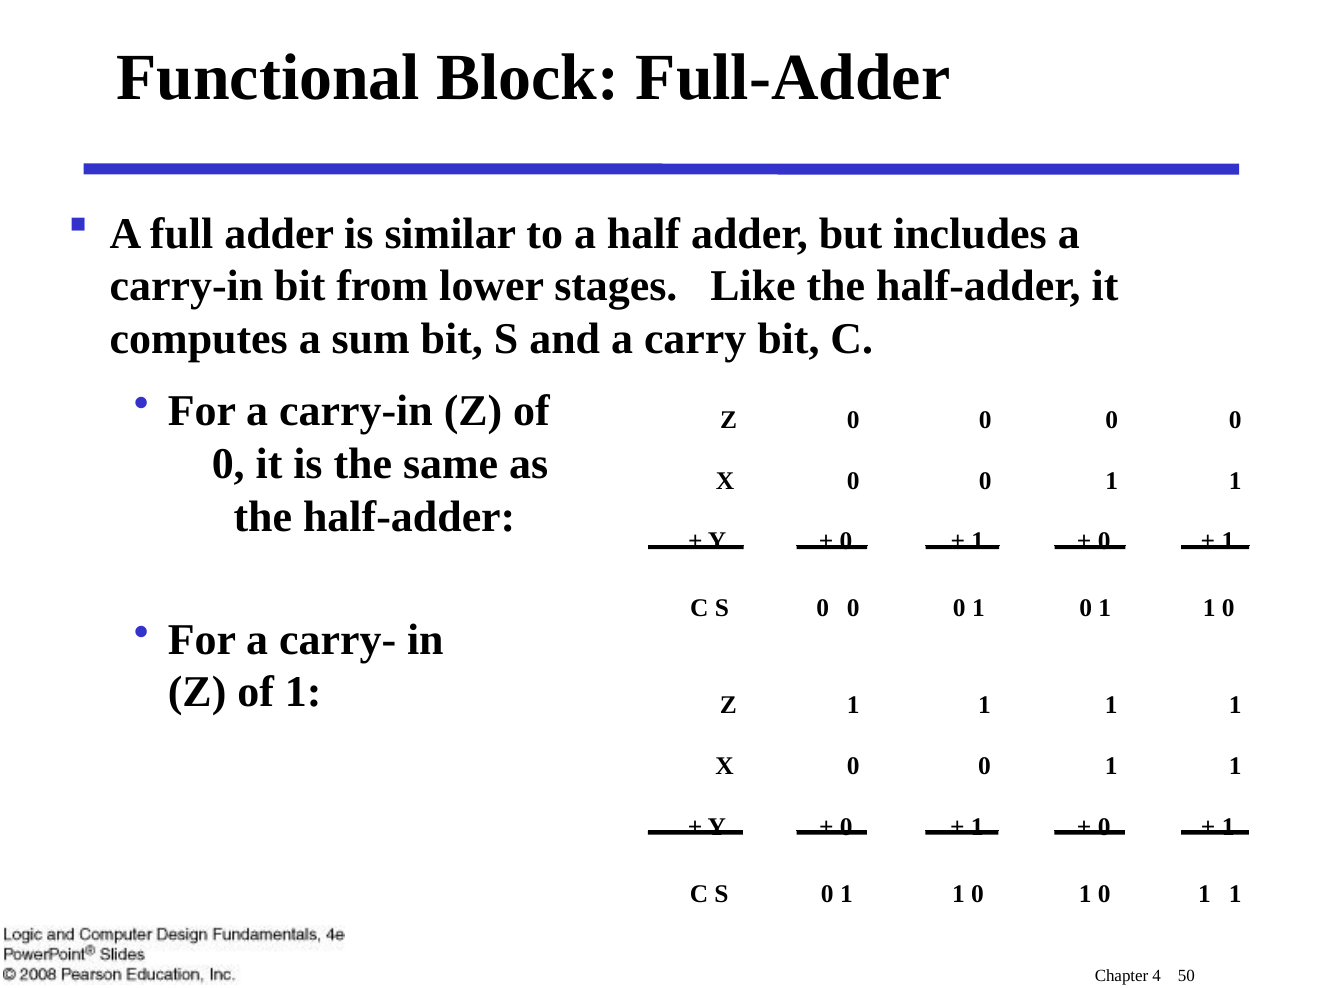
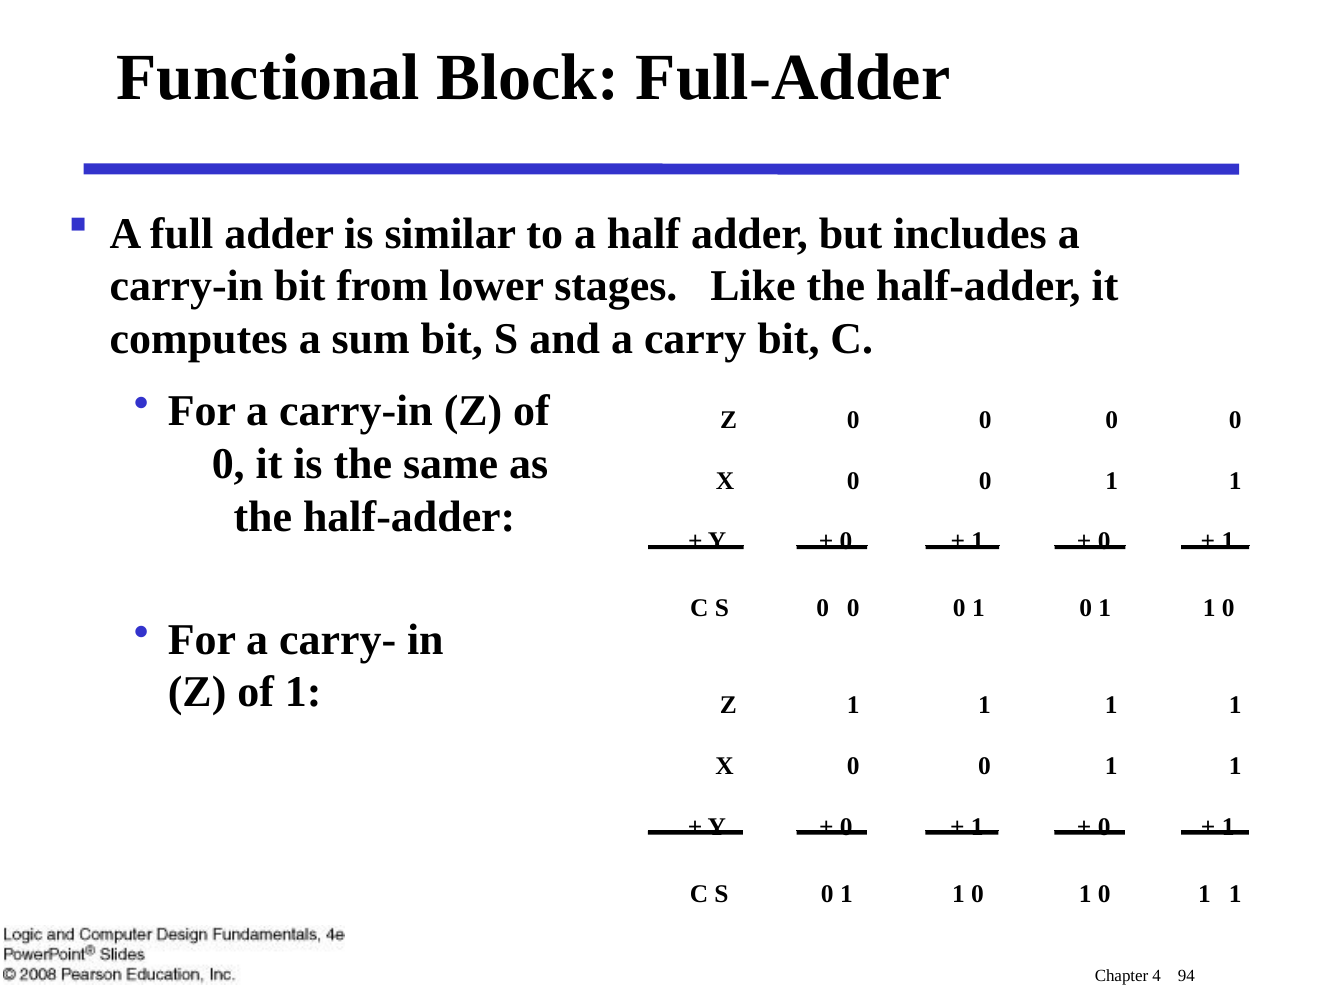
50: 50 -> 94 (1186, 977)
